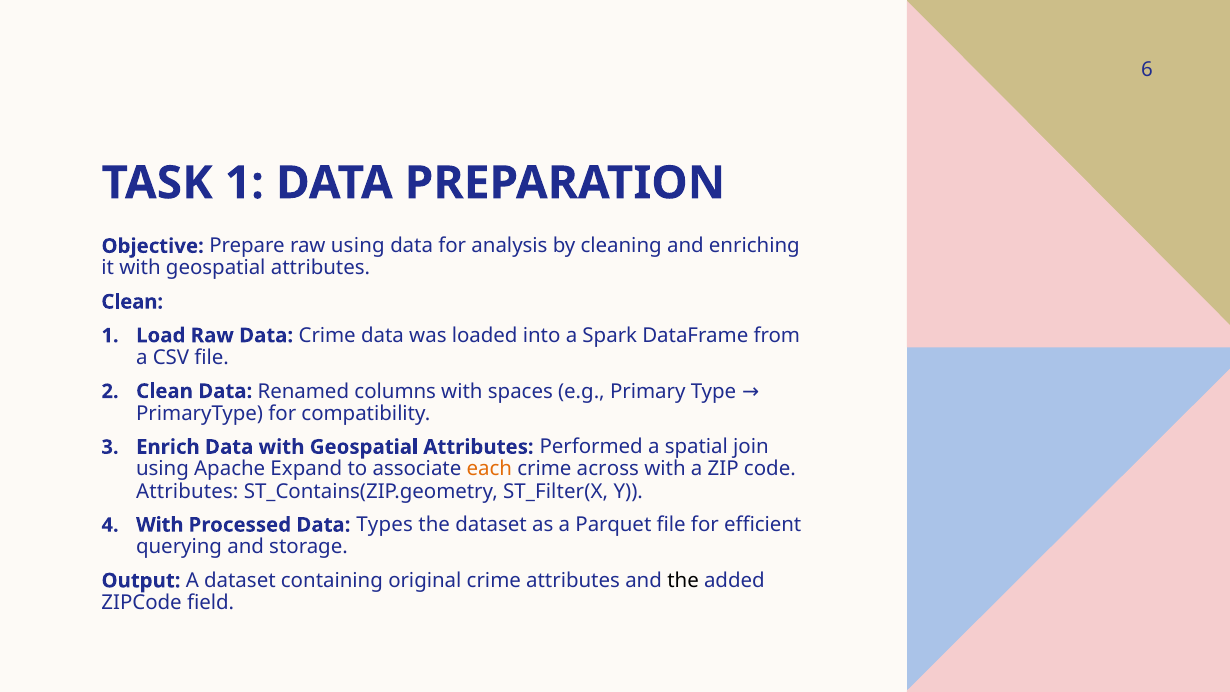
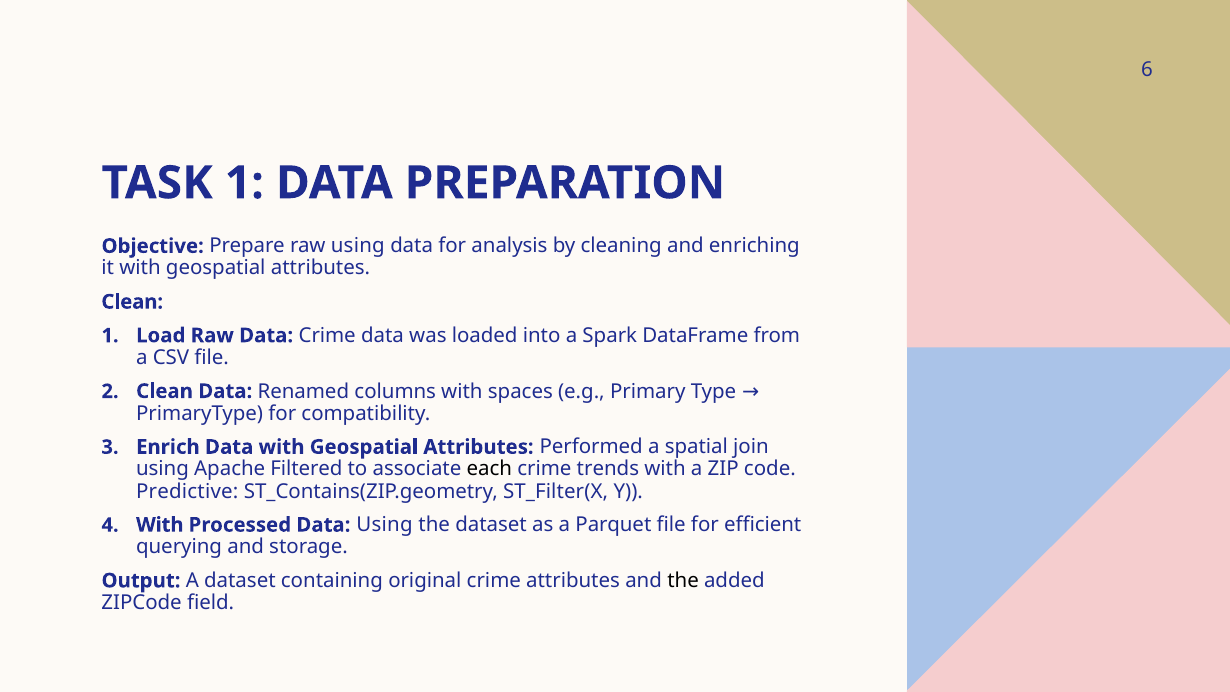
Expand: Expand -> Filtered (306, 469)
each colour: orange -> black (489, 469)
across: across -> trends (608, 469)
Attributes: Attributes -> Predictive (187, 491)
Data Types: Types -> Using (385, 525)
